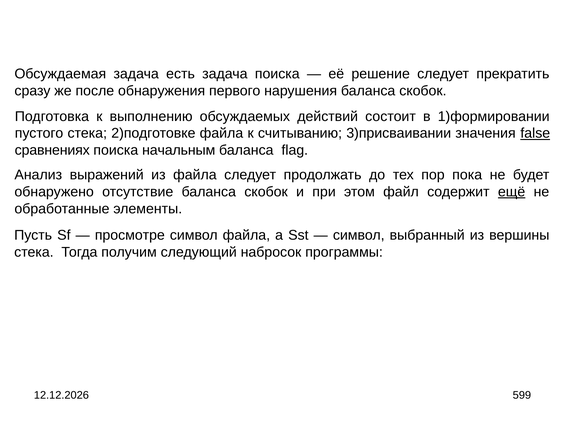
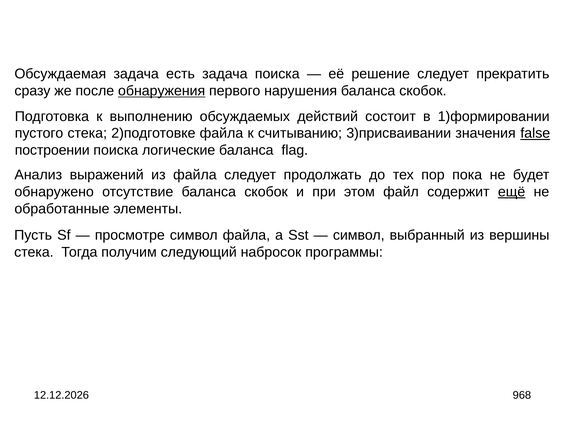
обнаружения underline: none -> present (162, 91)
сравнениях: сравнениях -> построении (52, 150)
начальным: начальным -> логические (179, 150)
599: 599 -> 968 (522, 396)
